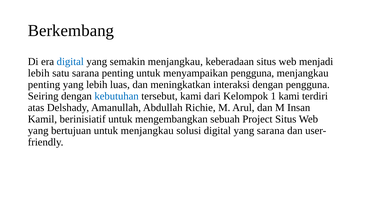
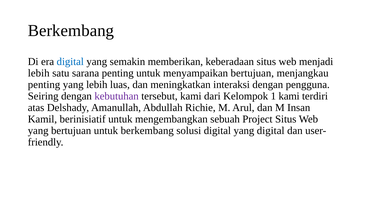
semakin menjangkau: menjangkau -> memberikan (175, 62)
menyampaikan pengguna: pengguna -> bertujuan (252, 73)
kebutuhan colour: blue -> purple (117, 96)
untuk menjangkau: menjangkau -> berkembang (147, 131)
yang sarana: sarana -> digital (271, 131)
